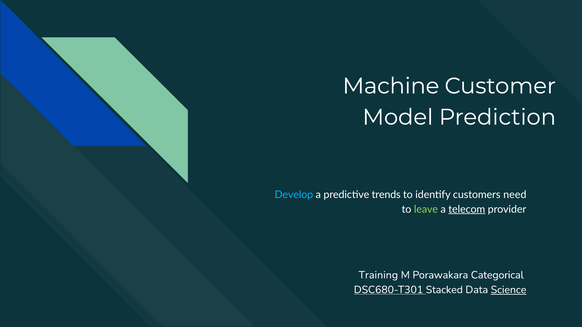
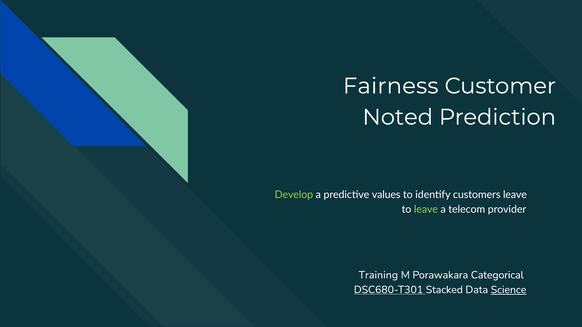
Machine: Machine -> Fairness (391, 86)
Model: Model -> Noted (398, 117)
Develop colour: light blue -> light green (294, 195)
trends: trends -> values (386, 195)
customers need: need -> leave (515, 195)
telecom underline: present -> none (467, 209)
